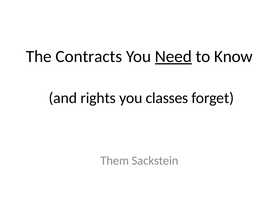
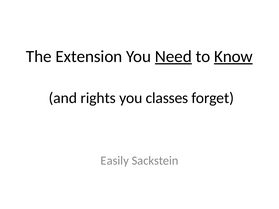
Contracts: Contracts -> Extension (89, 57)
Know underline: none -> present (233, 57)
Them: Them -> Easily (115, 161)
